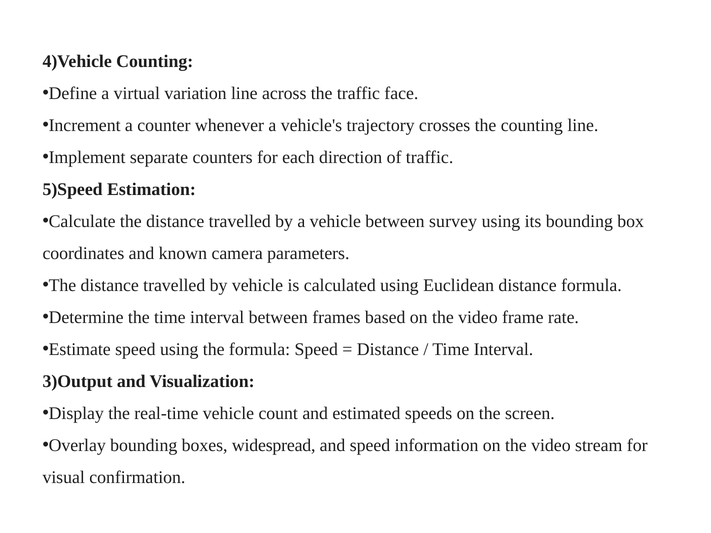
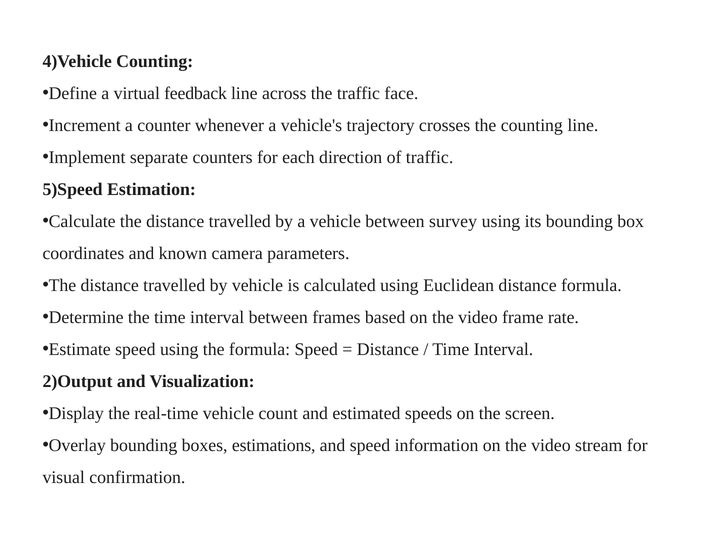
variation: variation -> feedback (196, 94)
3)Output: 3)Output -> 2)Output (78, 382)
widespread: widespread -> estimations (274, 446)
